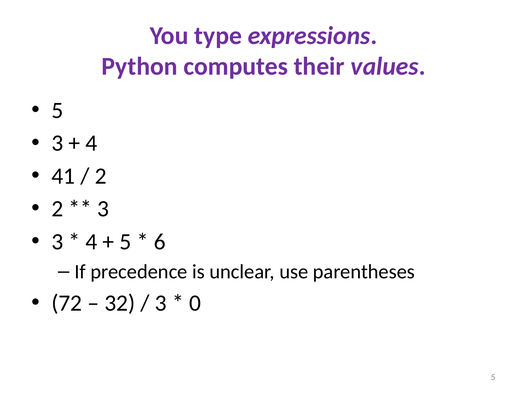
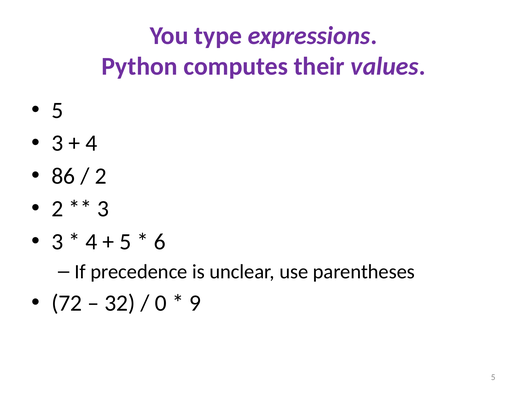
41: 41 -> 86 (63, 176)
3: 3 -> 0 (161, 303)
0: 0 -> 9 (195, 303)
